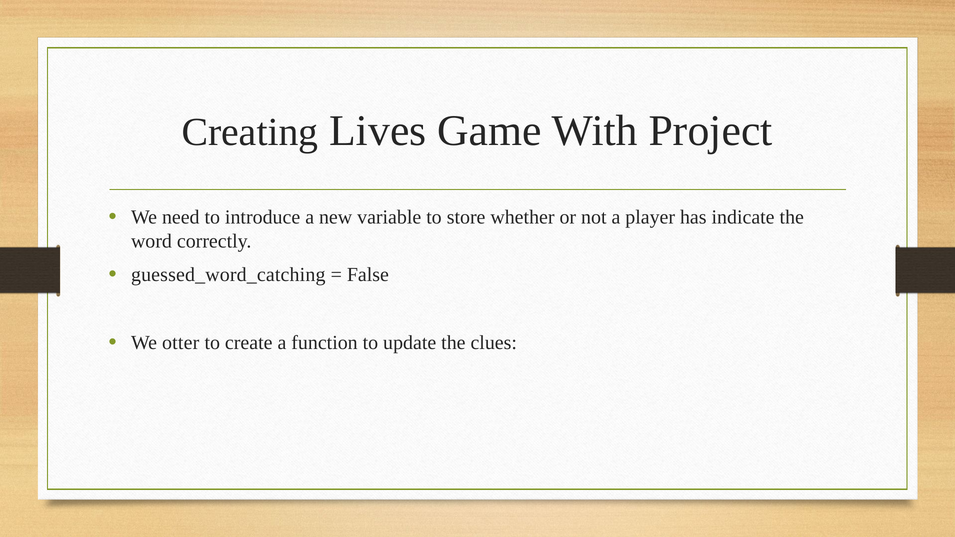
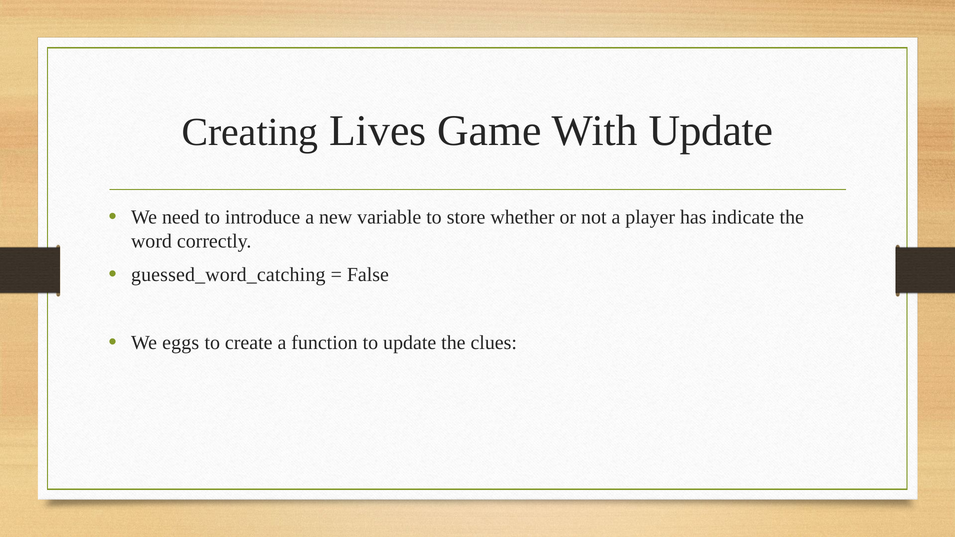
With Project: Project -> Update (711, 131)
otter: otter -> eggs (181, 343)
